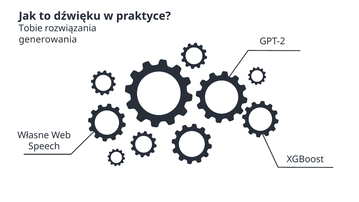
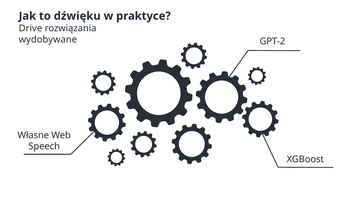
Tobie: Tobie -> Drive (30, 28)
generowania: generowania -> wydobywane (48, 39)
